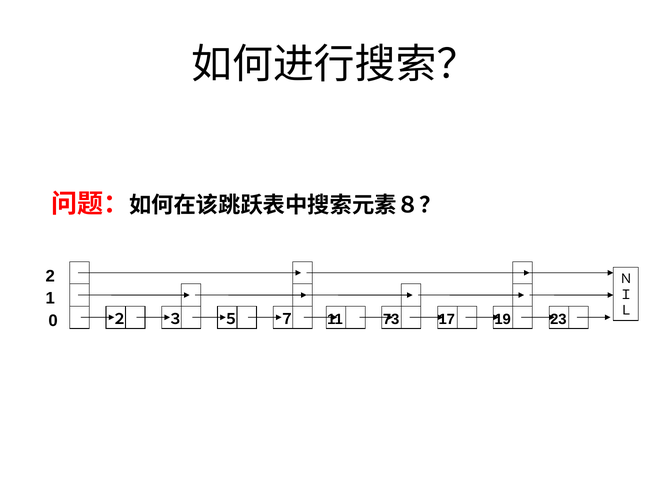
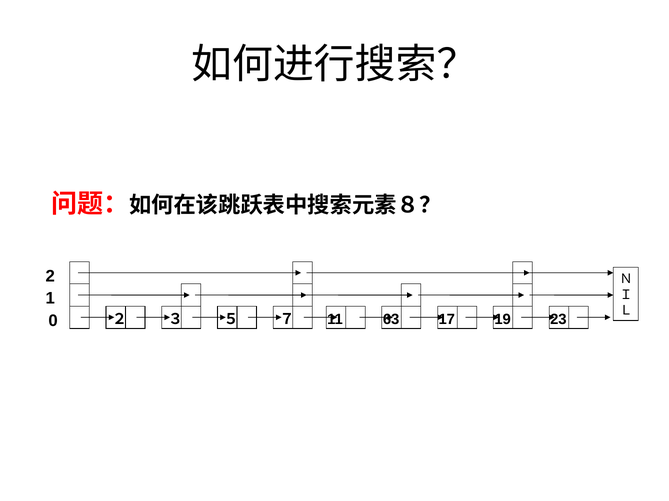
73: 73 -> 63 (391, 320)
